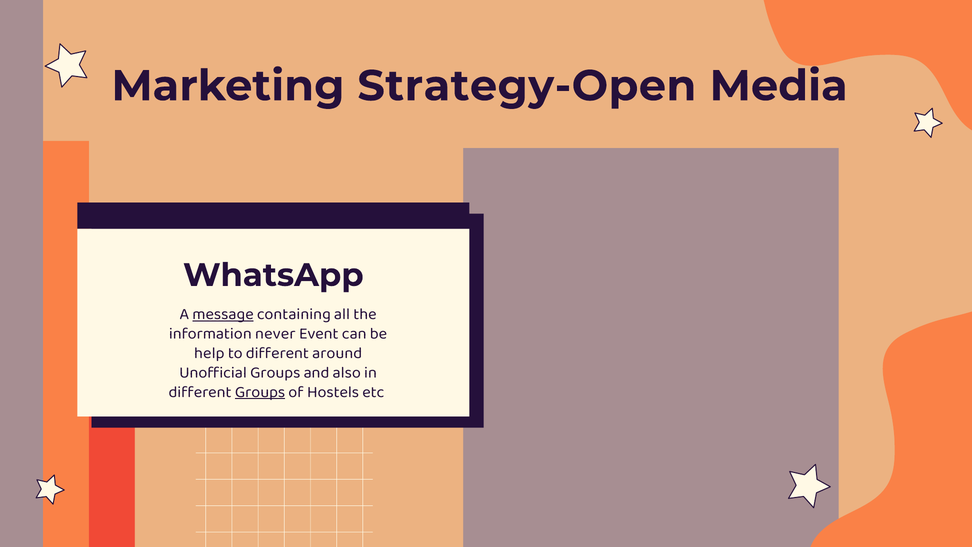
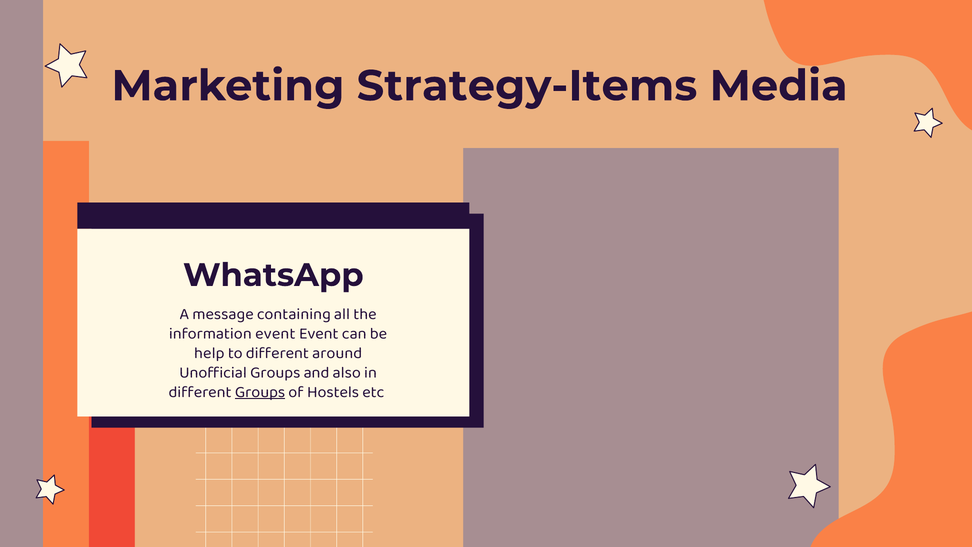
Strategy-Open: Strategy-Open -> Strategy-Items (527, 86)
message underline: present -> none (223, 314)
information never: never -> event (275, 333)
